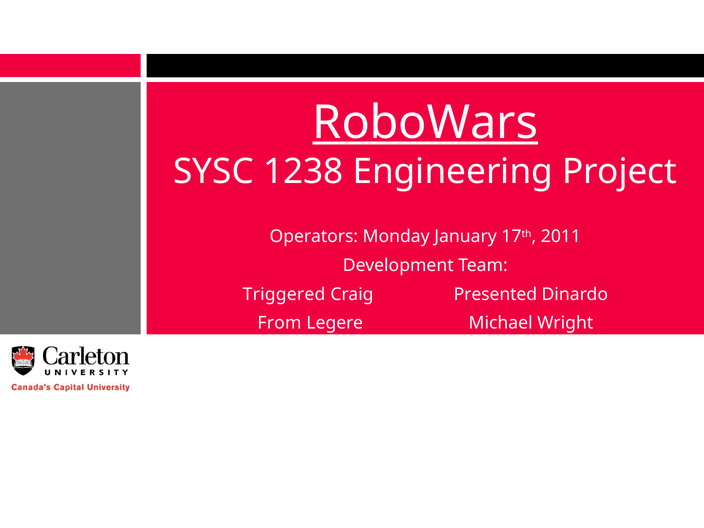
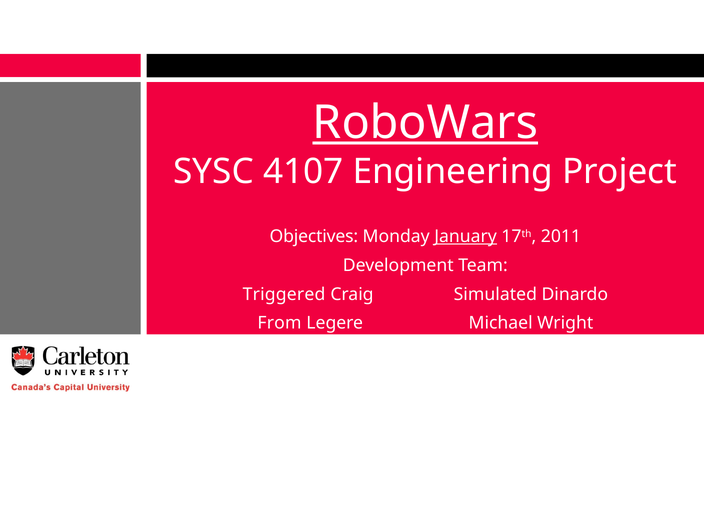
1238: 1238 -> 4107 (303, 171)
Operators: Operators -> Objectives (314, 237)
January underline: none -> present (466, 237)
Presented: Presented -> Simulated (495, 294)
